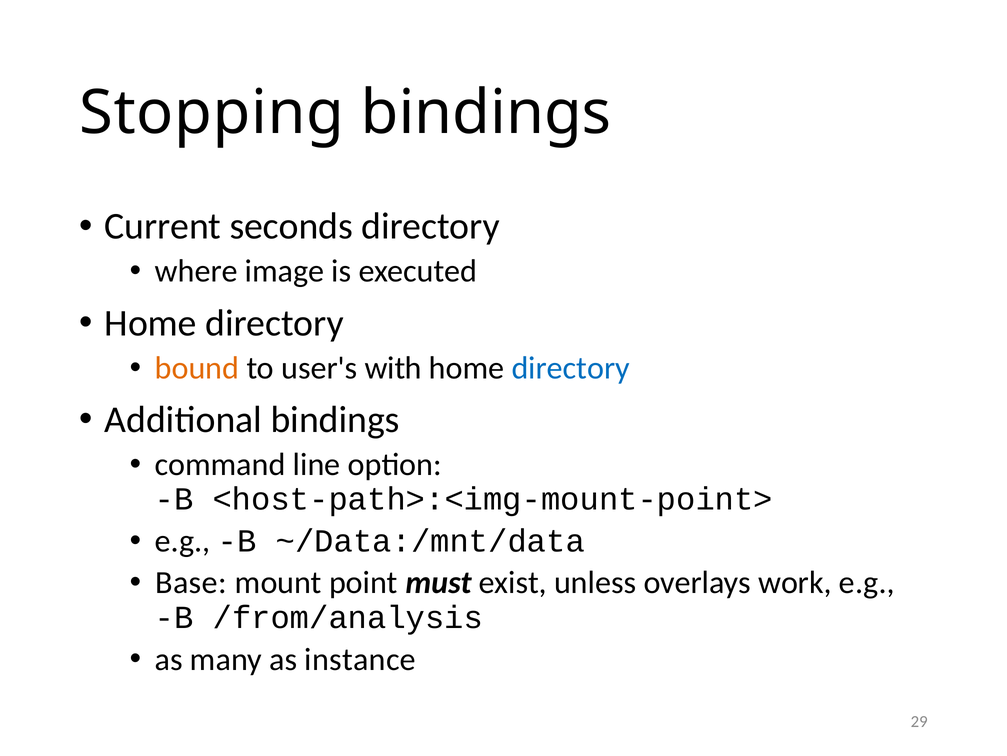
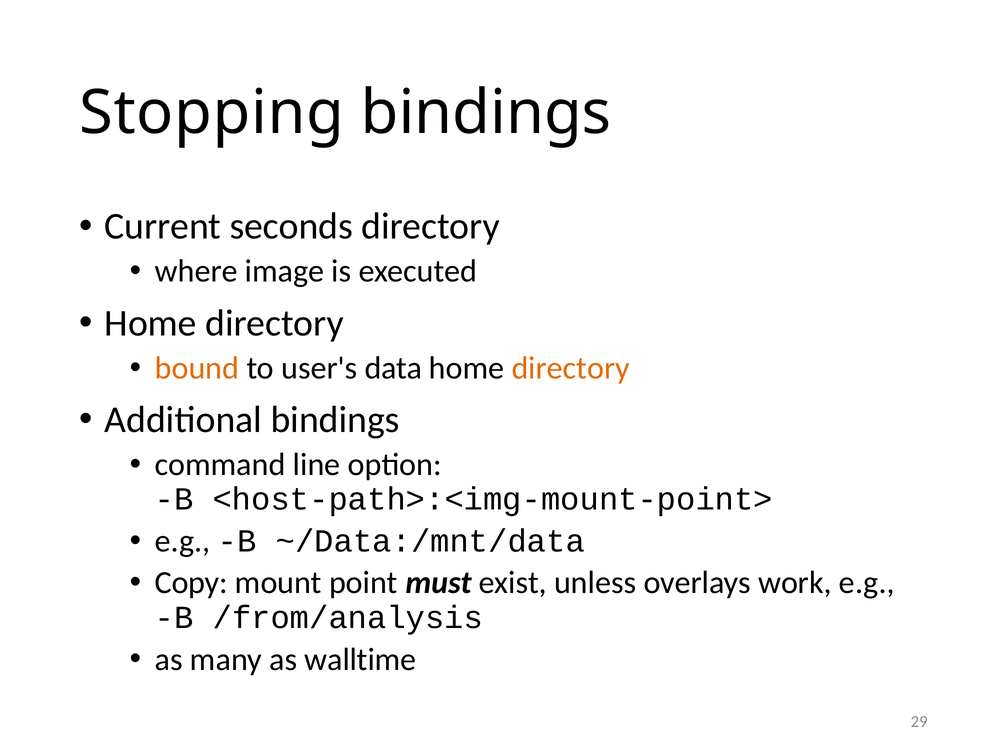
with: with -> data (393, 368)
directory colour: blue -> orange (571, 368)
Base: Base -> Copy (191, 582)
instance: instance -> walltime (360, 659)
